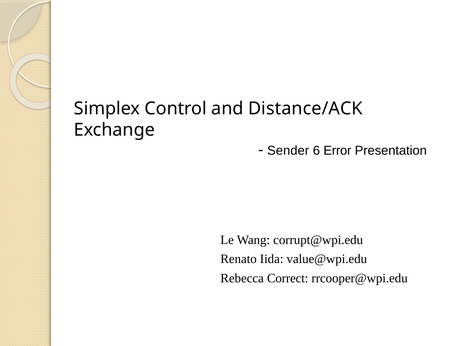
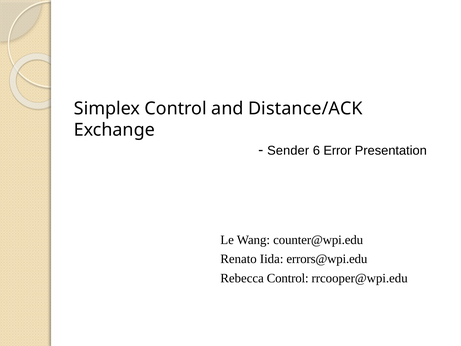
corrupt@wpi.edu: corrupt@wpi.edu -> counter@wpi.edu (318, 240)
value@wpi.edu: value@wpi.edu -> errors@wpi.edu (327, 259)
Rebecca Correct: Correct -> Control (288, 278)
